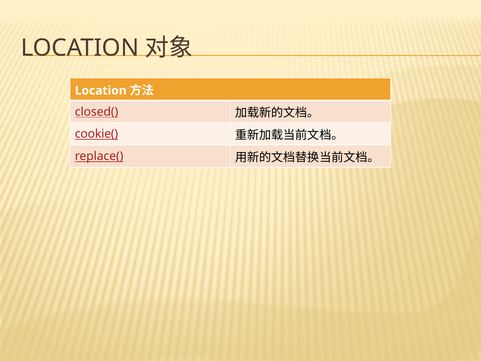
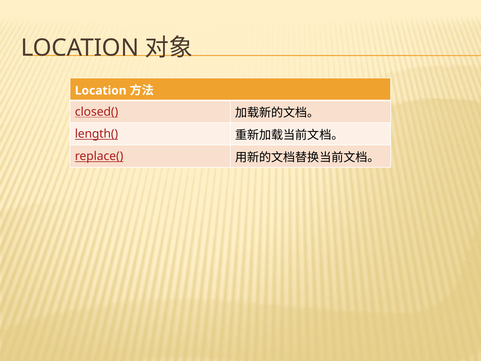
cookie(: cookie( -> length( (96, 134)
